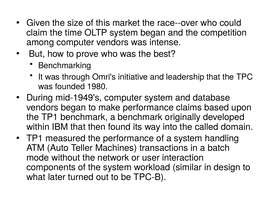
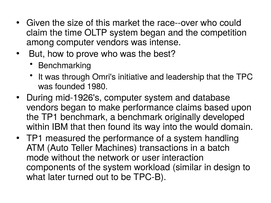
mid-1949's: mid-1949's -> mid-1926's (79, 98)
called: called -> would (207, 127)
